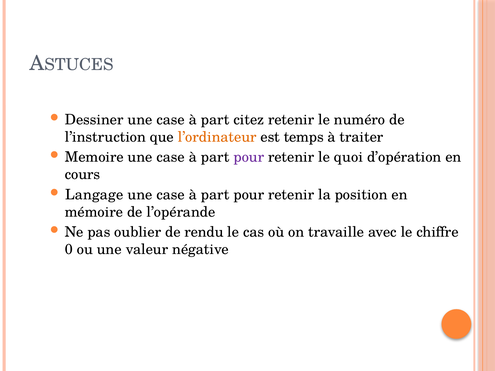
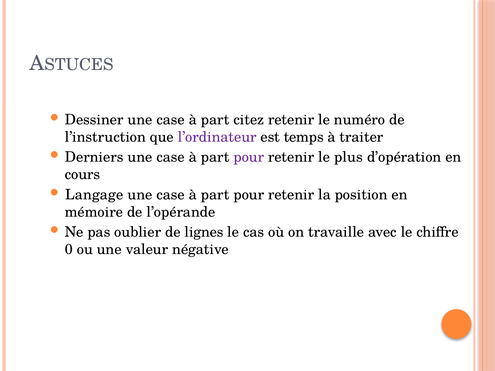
l’ordinateur colour: orange -> purple (217, 137)
Memoire: Memoire -> Derniers (94, 157)
quoi: quoi -> plus (348, 157)
rendu: rendu -> lignes (204, 232)
